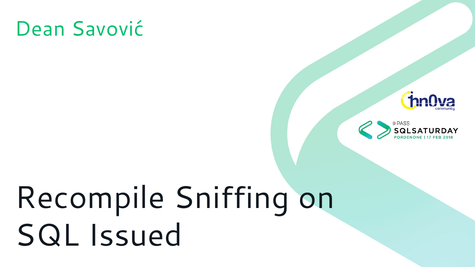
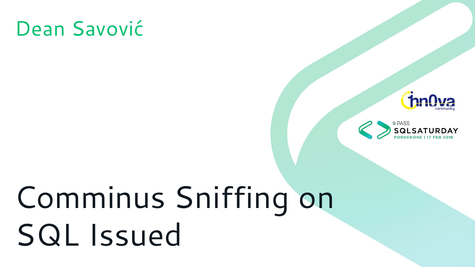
Recompile: Recompile -> Comminus (90, 198)
